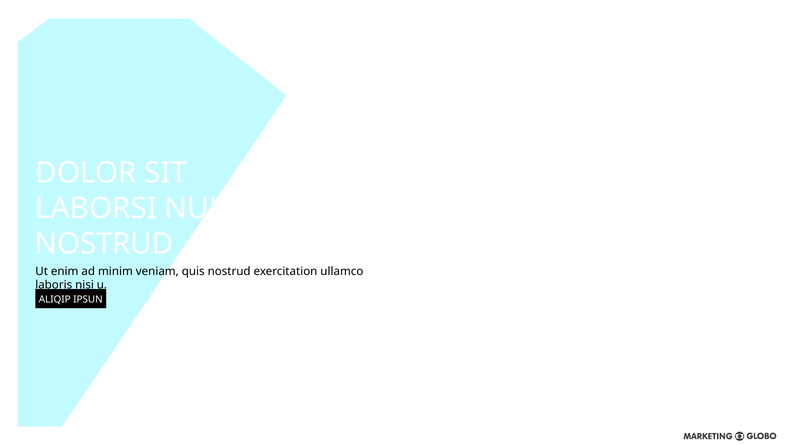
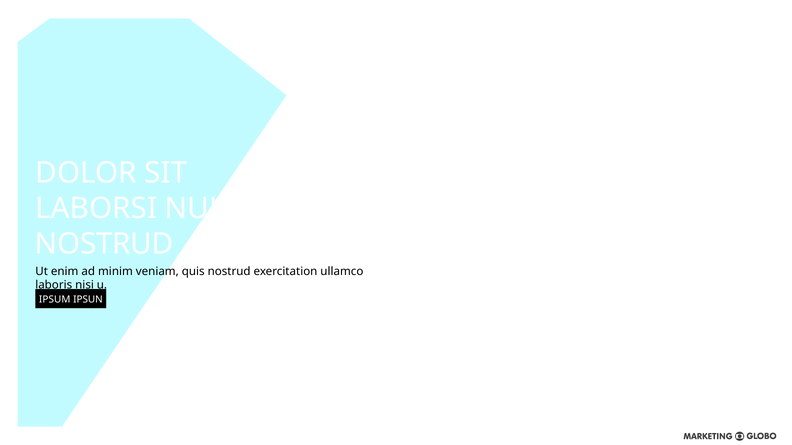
ALIQIP: ALIQIP -> IPSUM (55, 300)
